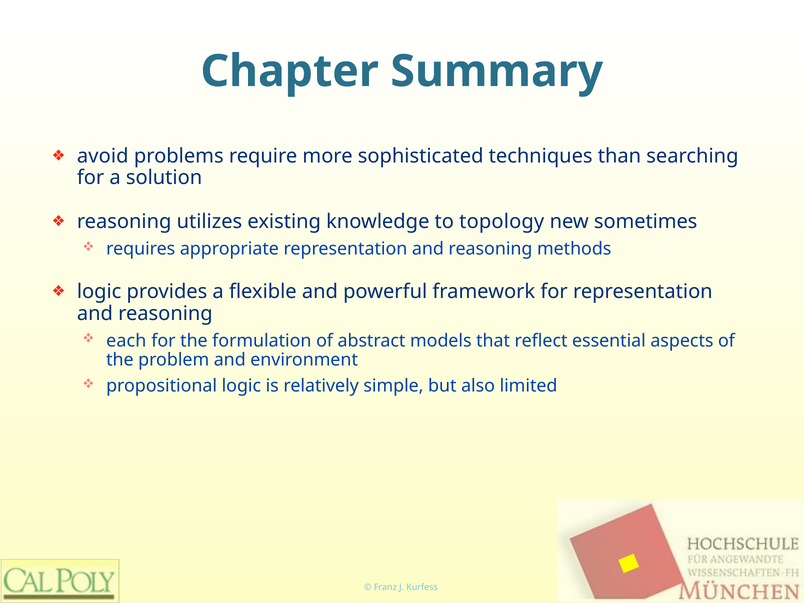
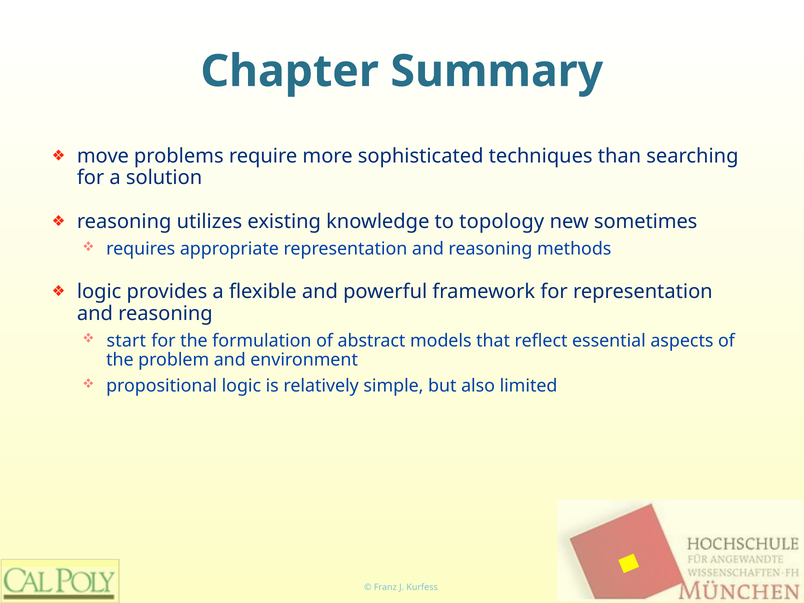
avoid: avoid -> move (103, 156)
each: each -> start (126, 341)
